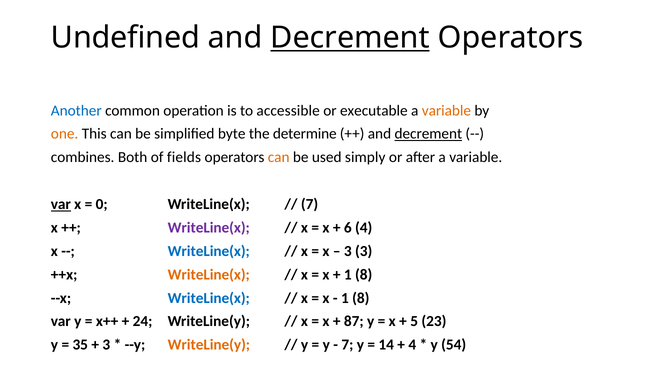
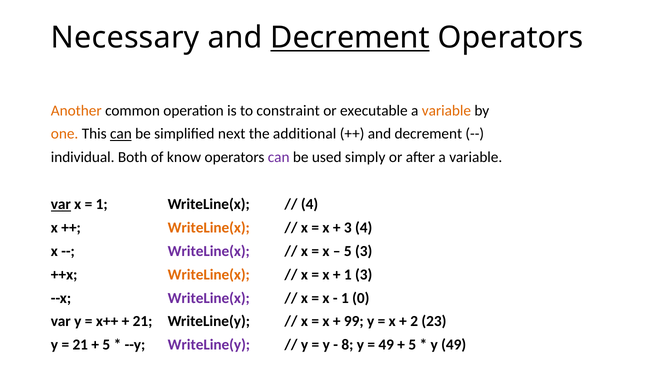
Undefined: Undefined -> Necessary (125, 38)
Another colour: blue -> orange (76, 111)
accessible: accessible -> constraint (288, 111)
can underline: none -> present (121, 134)
byte: byte -> next (232, 134)
determine: determine -> additional (305, 134)
decrement underline: present -> none (428, 134)
combines: combines -> individual (83, 157)
fields: fields -> know (184, 157)
can colour: orange -> purple (279, 157)
0: 0 -> 1 (102, 204)
7: 7 -> 4 (310, 204)
WriteLine(x colour: purple -> orange (209, 228)
6: 6 -> 3 (348, 228)
WriteLine(x colour: blue -> purple (209, 251)
3: 3 -> 5 (348, 251)
8: 8 -> 3 (364, 275)
WriteLine(x colour: blue -> purple (209, 298)
8: 8 -> 0 (361, 298)
24: 24 -> 21 (143, 322)
87: 87 -> 99 (354, 322)
5: 5 -> 2 (414, 322)
35: 35 -> 21 (80, 345)
3: 3 -> 5 (106, 345)
WriteLine(y colour: orange -> purple (209, 345)
7: 7 -> 8 (347, 345)
14: 14 -> 49 (386, 345)
4: 4 -> 5 (412, 345)
y 54: 54 -> 49 (454, 345)
